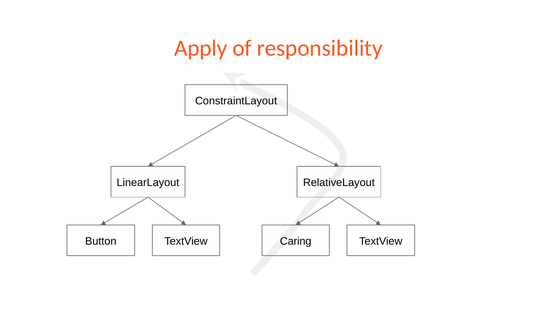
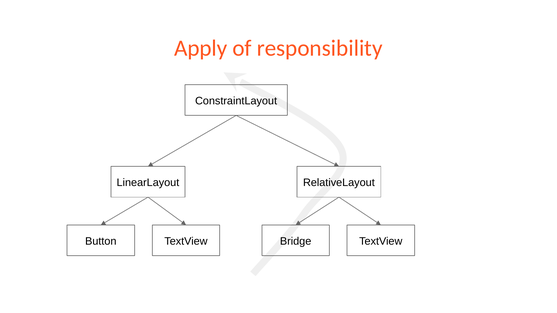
Caring: Caring -> Bridge (296, 241)
